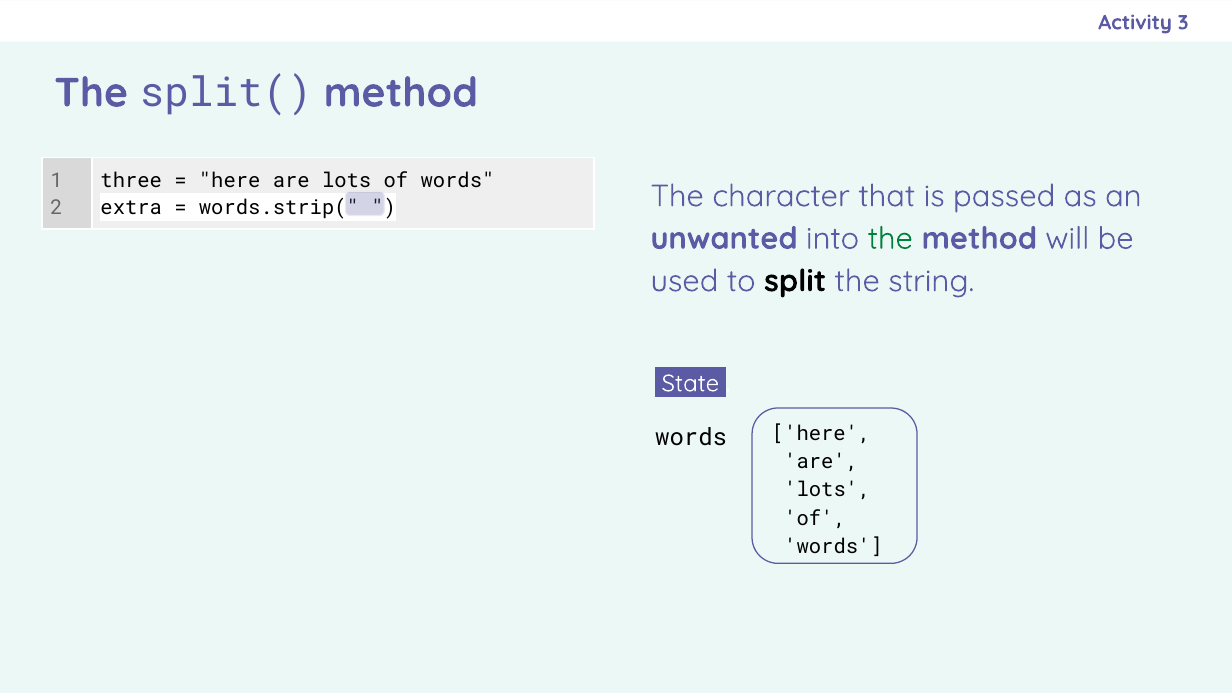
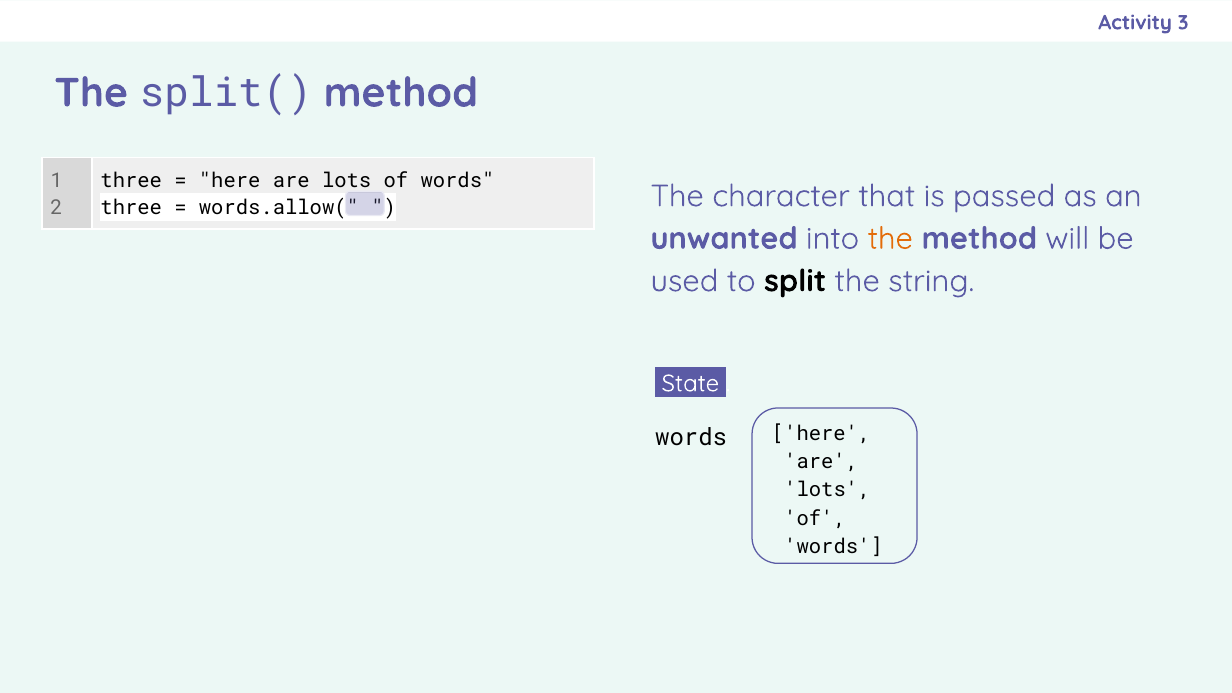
extra: extra -> three (131, 208)
words.strip(: words.strip( -> words.allow( (279, 208)
the colour: green -> orange (890, 239)
